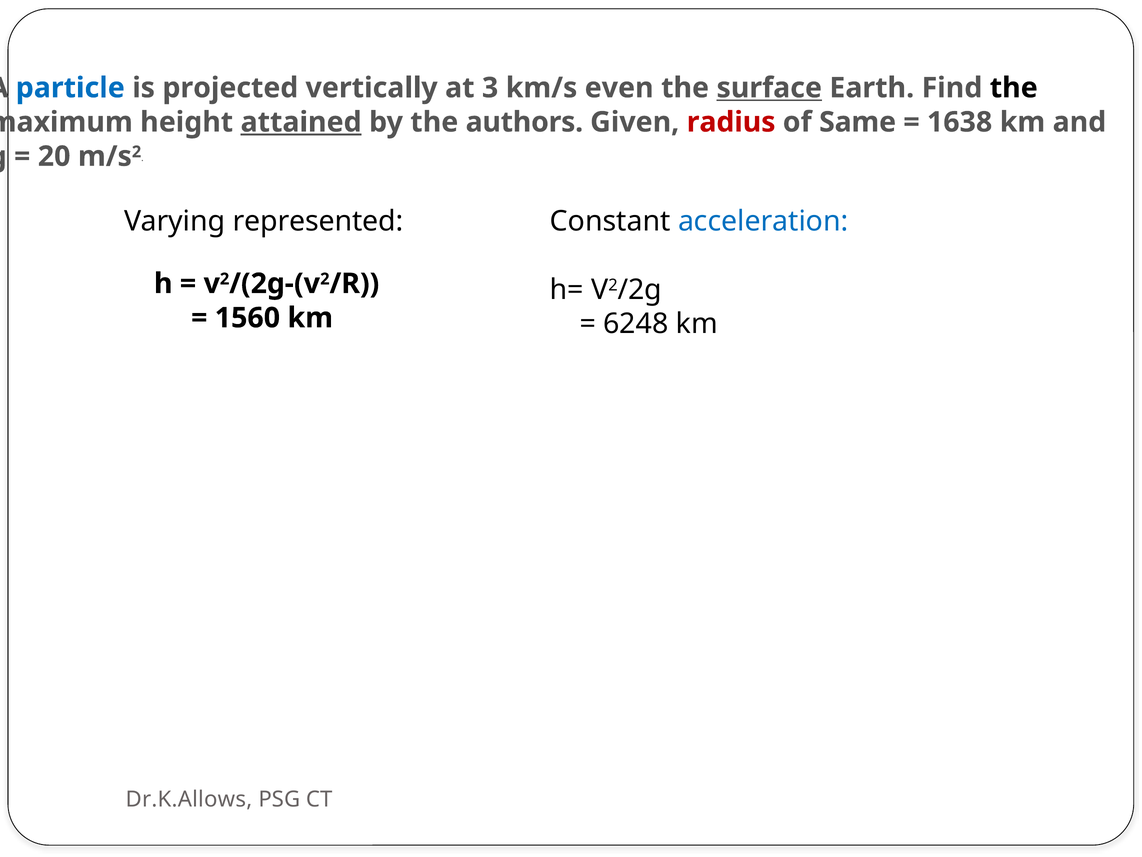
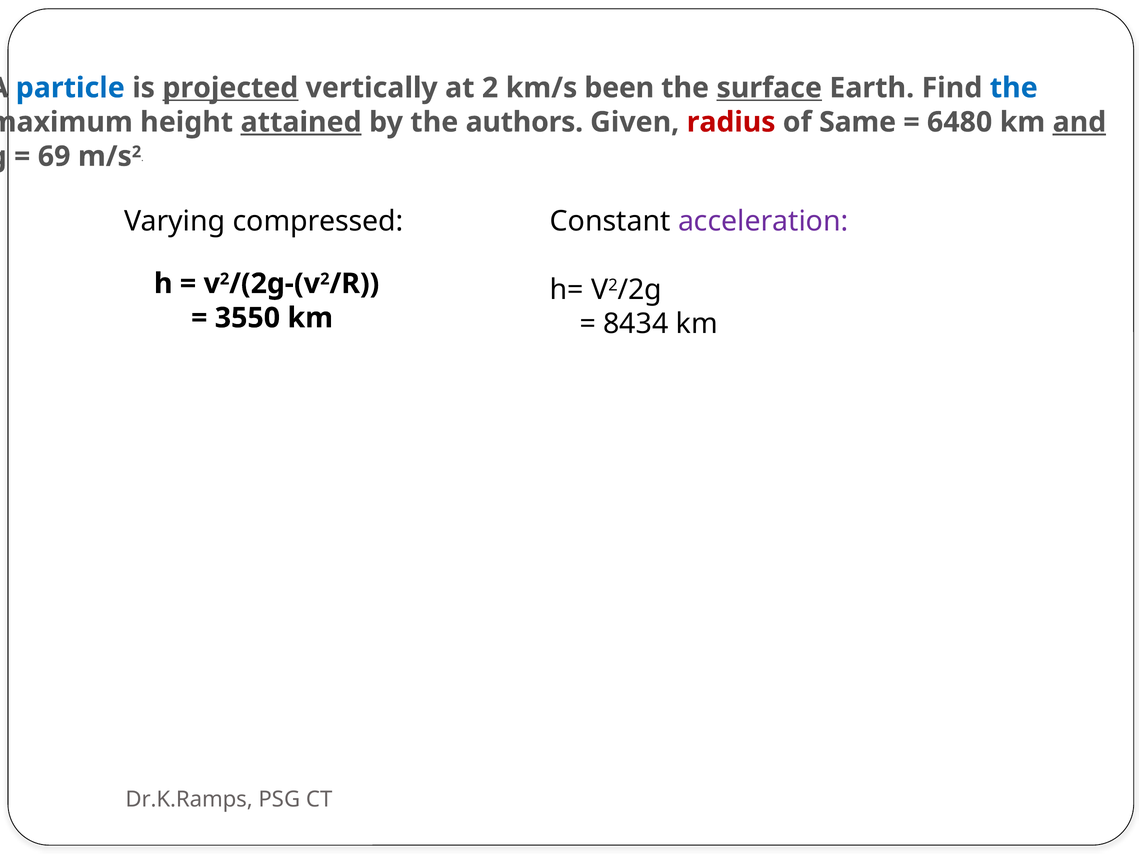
projected underline: none -> present (230, 88)
3: 3 -> 2 (490, 88)
even: even -> been (619, 88)
the colour: black -> blue (1014, 88)
1638: 1638 -> 6480 (960, 122)
and underline: none -> present (1079, 122)
20: 20 -> 69 (54, 156)
represented: represented -> compressed (318, 221)
acceleration colour: blue -> purple (763, 221)
1560: 1560 -> 3550 (247, 318)
6248: 6248 -> 8434 (636, 324)
Dr.K.Allows: Dr.K.Allows -> Dr.K.Ramps (189, 799)
